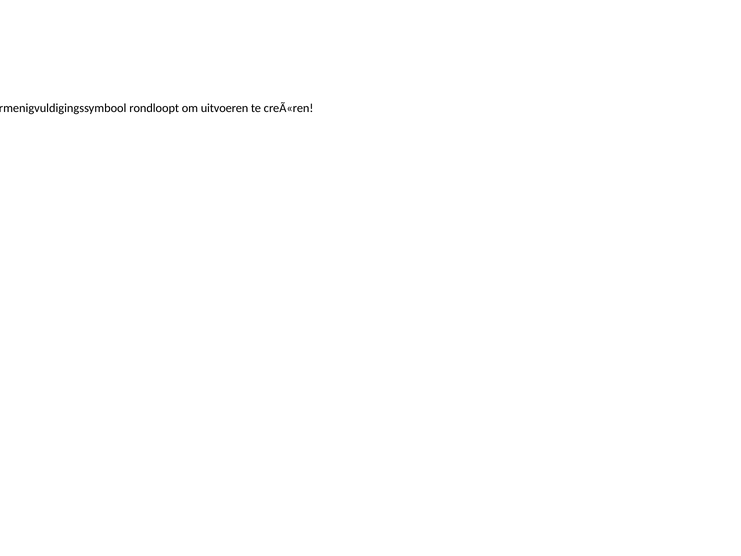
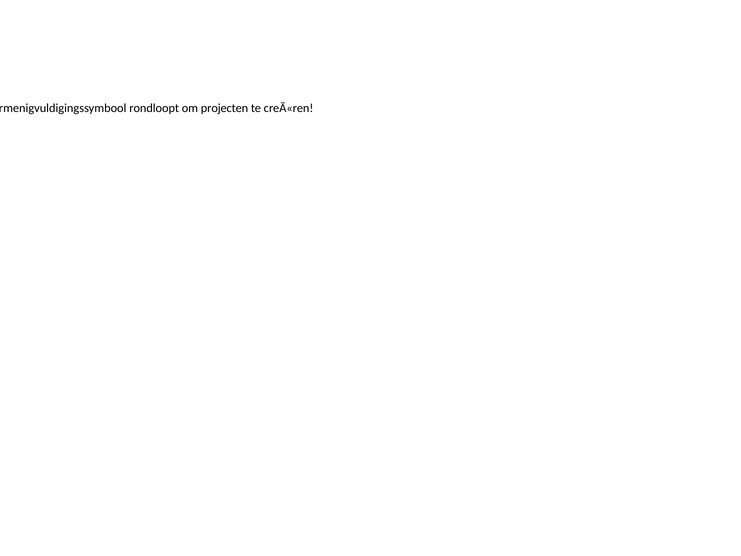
uitvoeren: uitvoeren -> projecten (225, 108)
